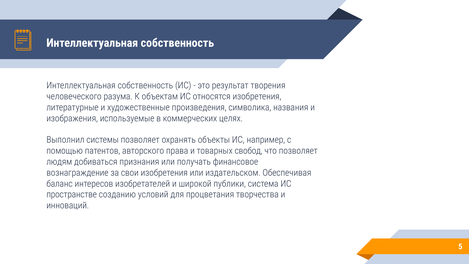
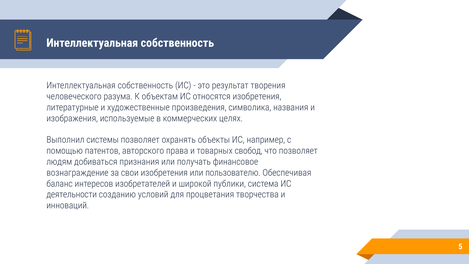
издательском: издательском -> пользователю (233, 173)
пространстве: пространстве -> деятельности (72, 194)
